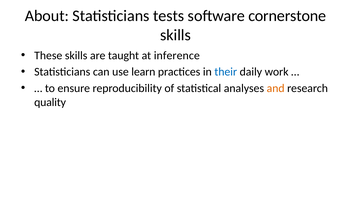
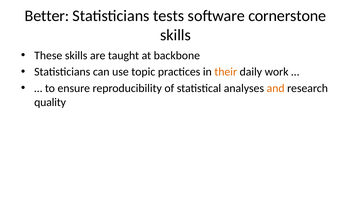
About: About -> Better (47, 16)
inference: inference -> backbone (177, 56)
learn: learn -> topic (143, 72)
their colour: blue -> orange (226, 72)
